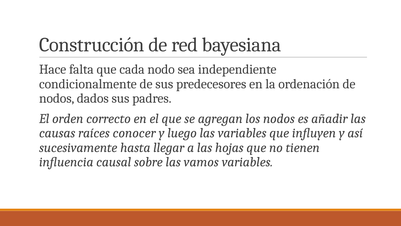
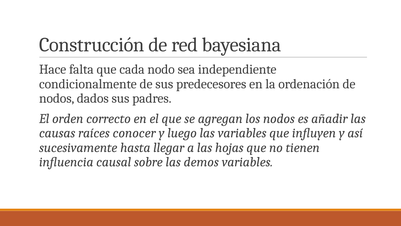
vamos: vamos -> demos (201, 162)
